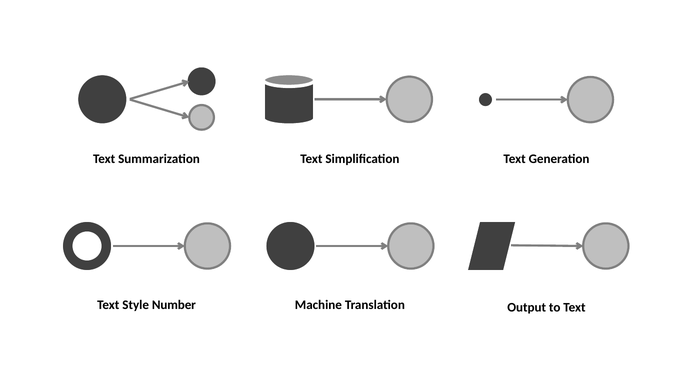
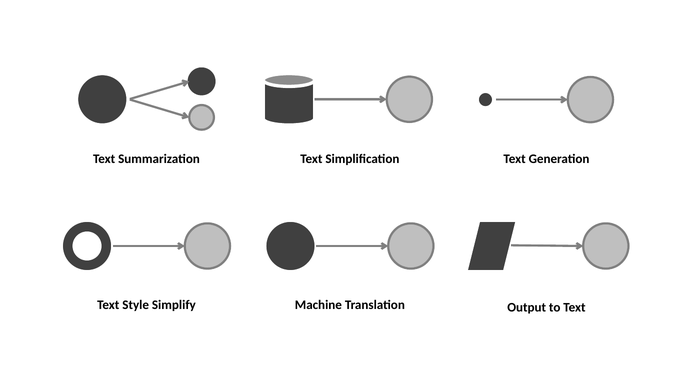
Number: Number -> Simplify (174, 305)
